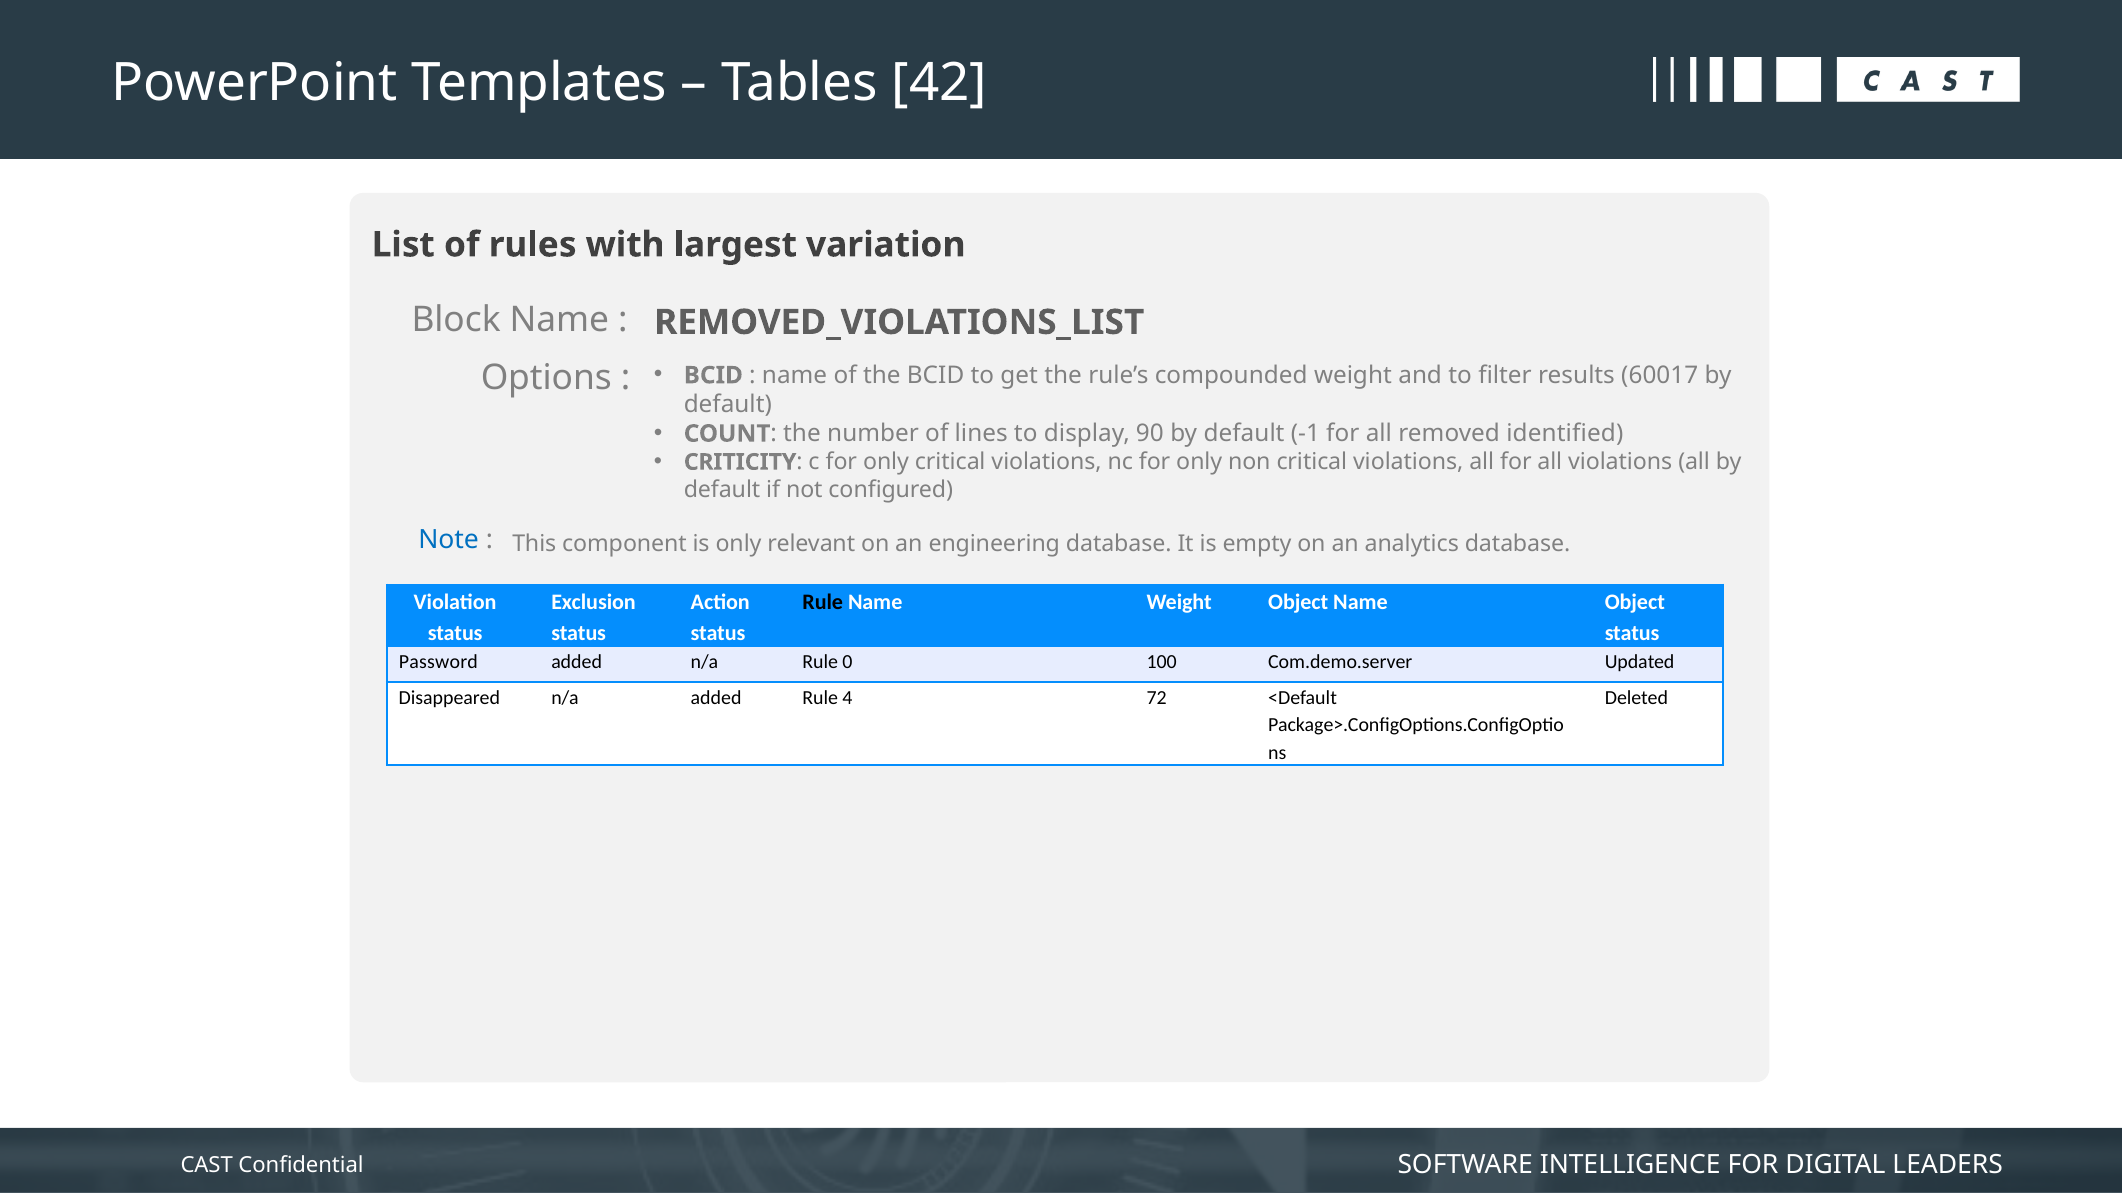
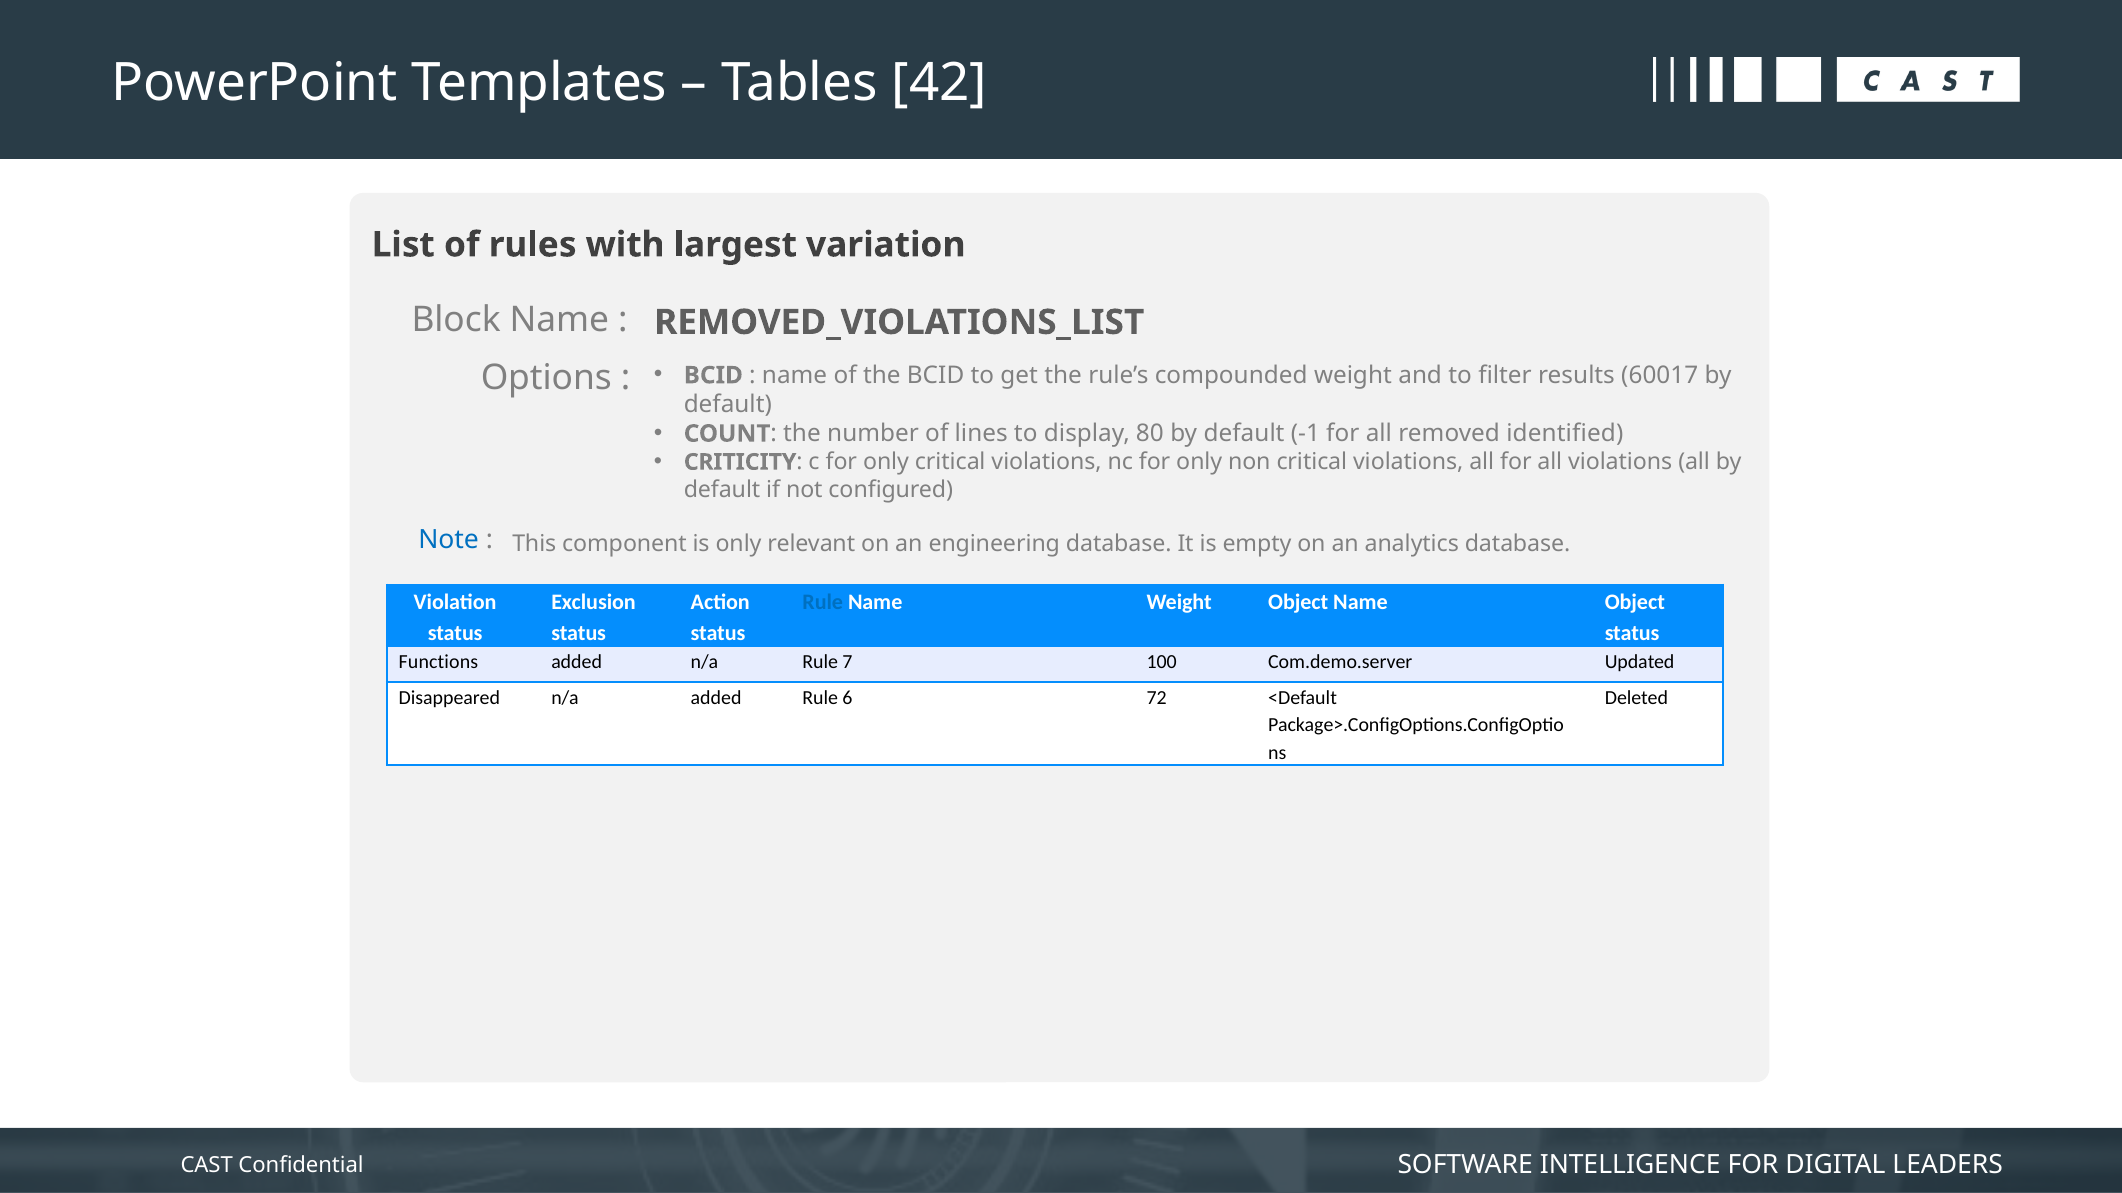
90: 90 -> 80 (1150, 434)
Rule colour: black -> blue (823, 603)
Password: Password -> Functions (438, 663)
0: 0 -> 7 (848, 663)
4: 4 -> 6 (848, 698)
